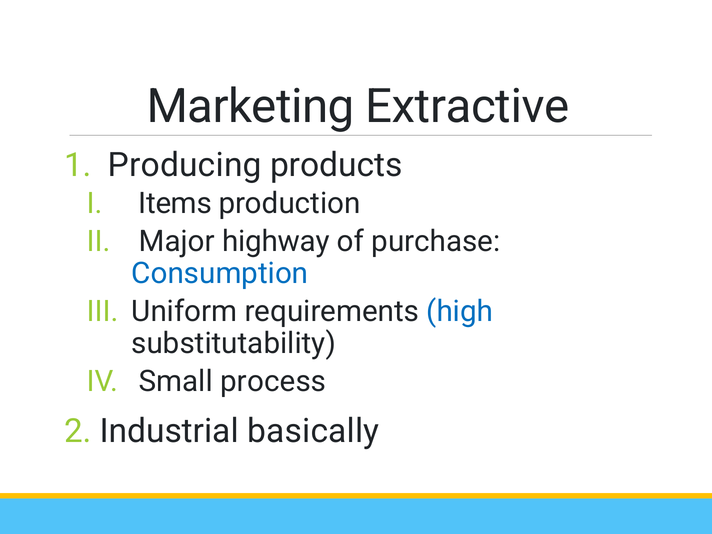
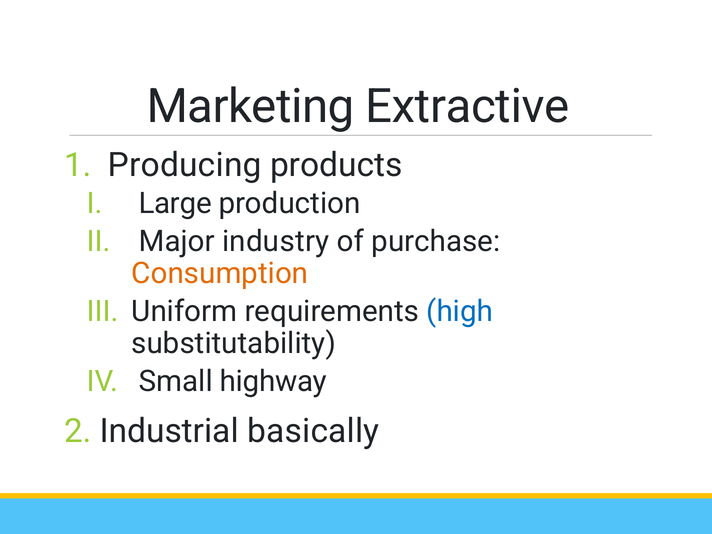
Items: Items -> Large (175, 203)
highway: highway -> industry (276, 241)
Consumption colour: blue -> orange (220, 273)
process: process -> highway (273, 381)
